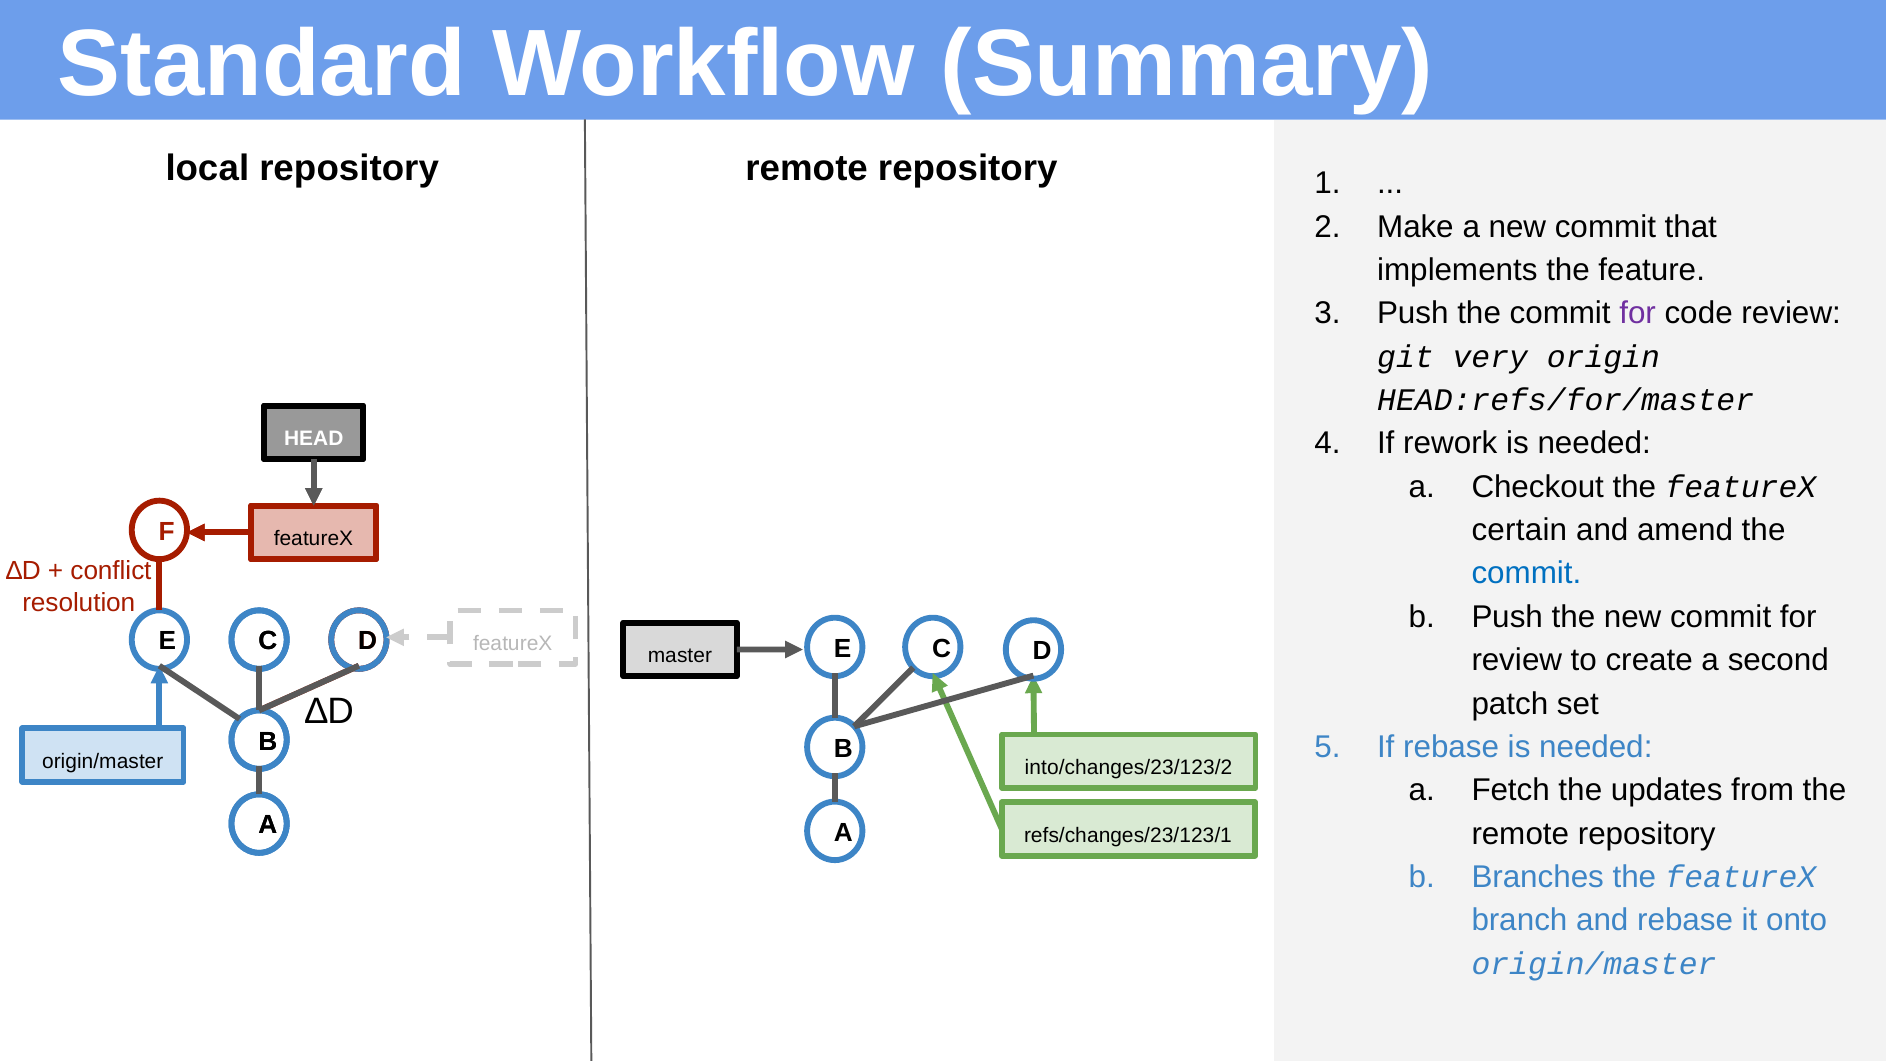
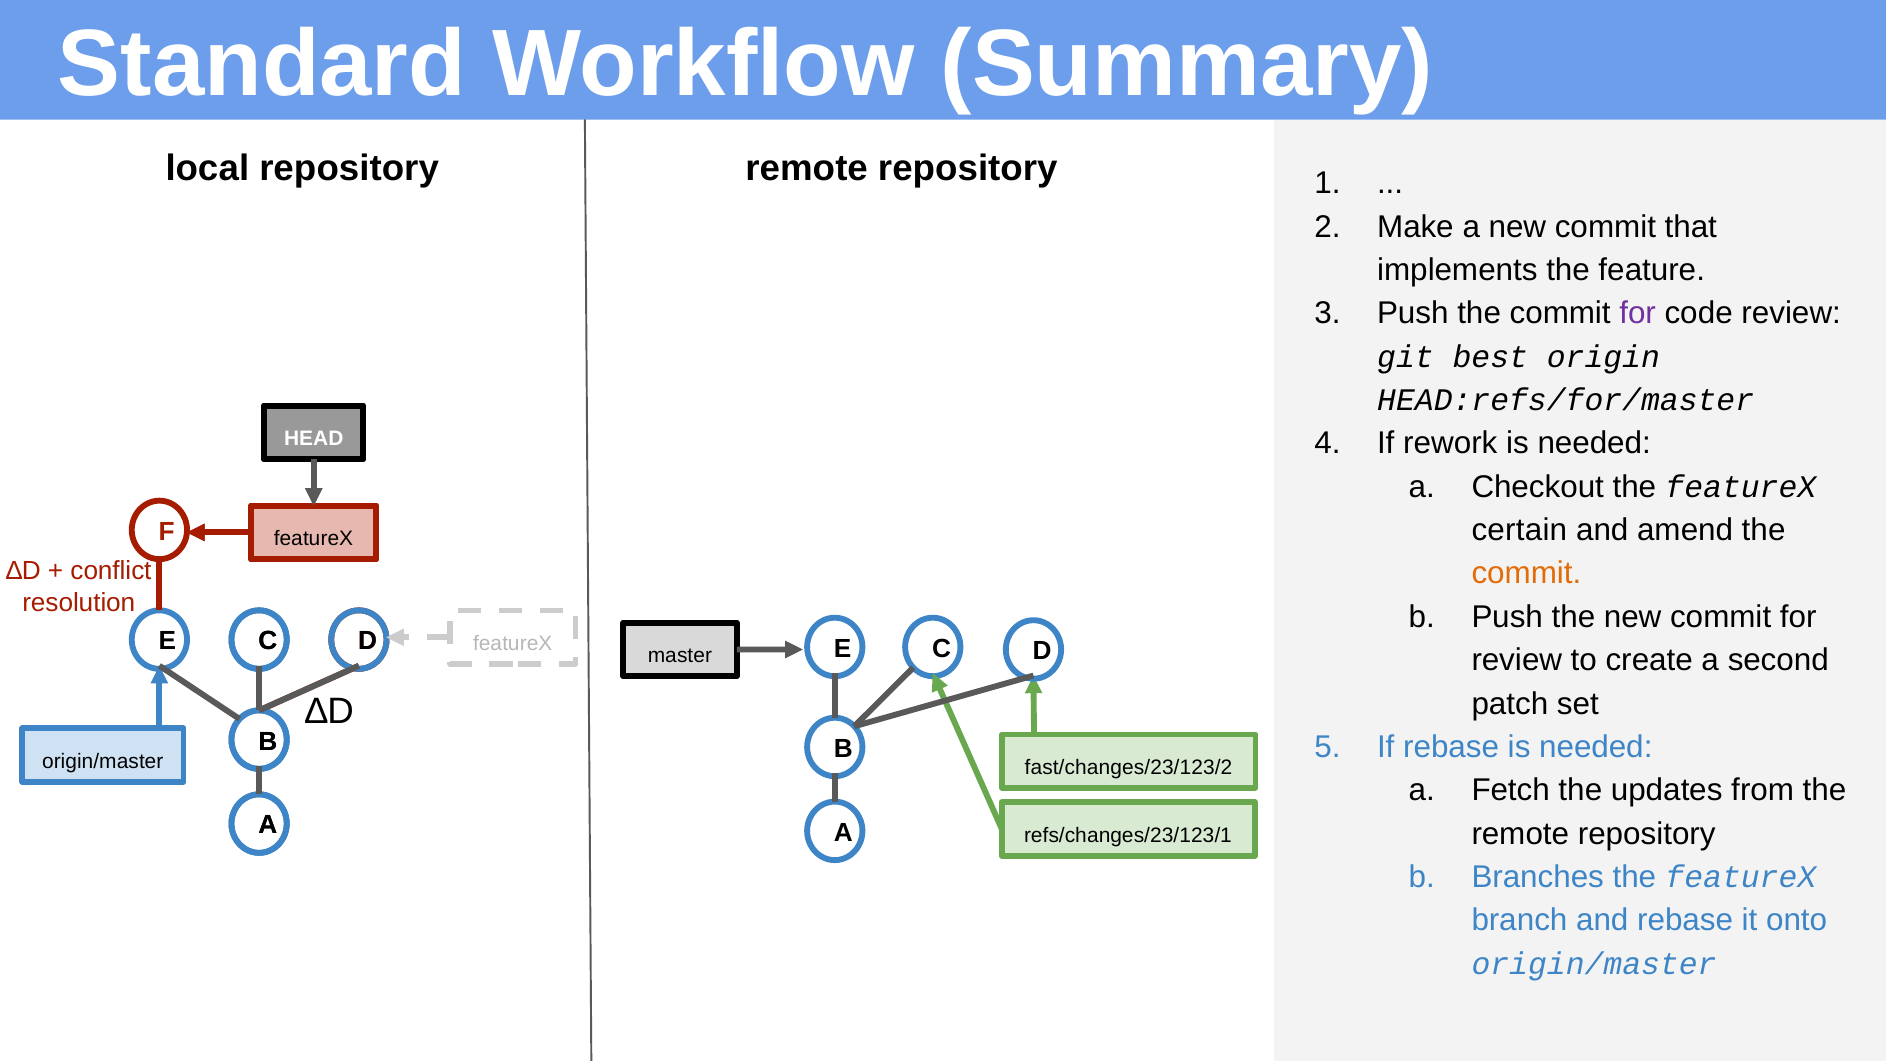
very: very -> best (1490, 357)
commit colour: blue -> orange (1526, 574)
into/changes/23/123/2: into/changes/23/123/2 -> fast/changes/23/123/2 (1129, 767)
